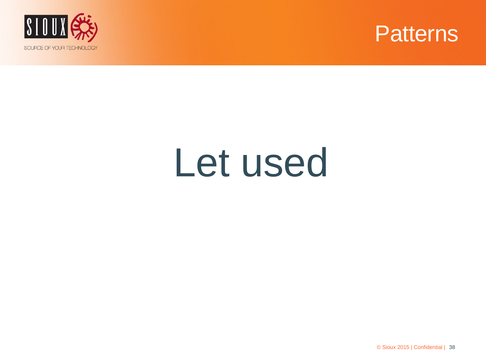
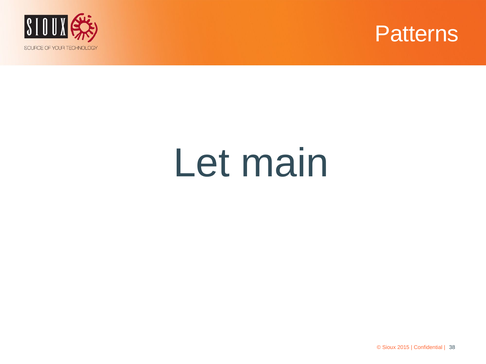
used: used -> main (285, 163)
